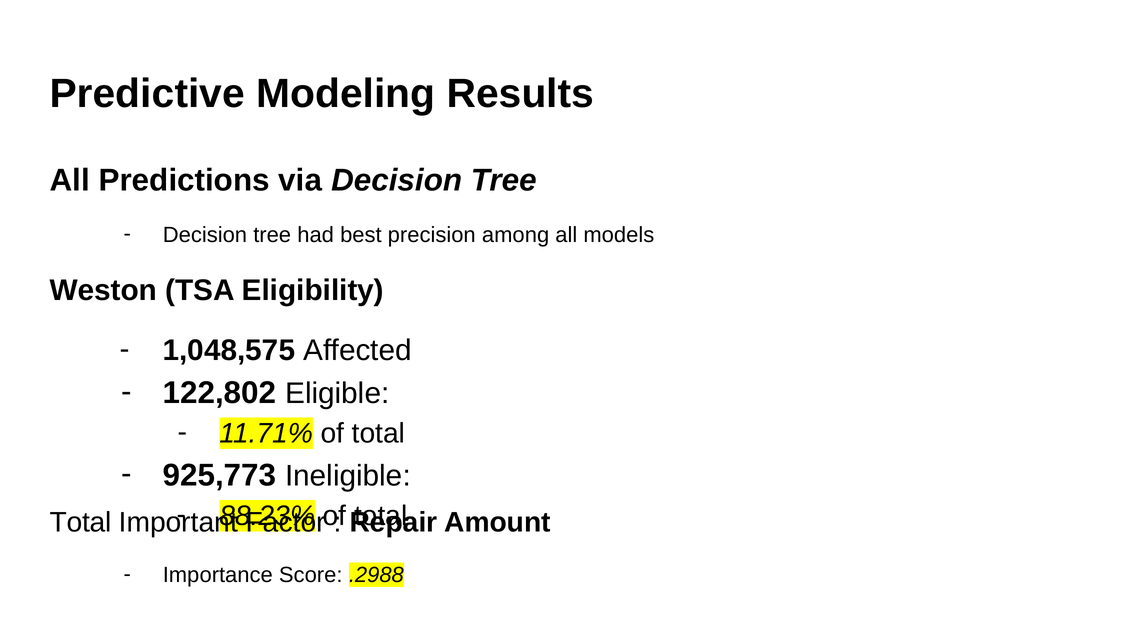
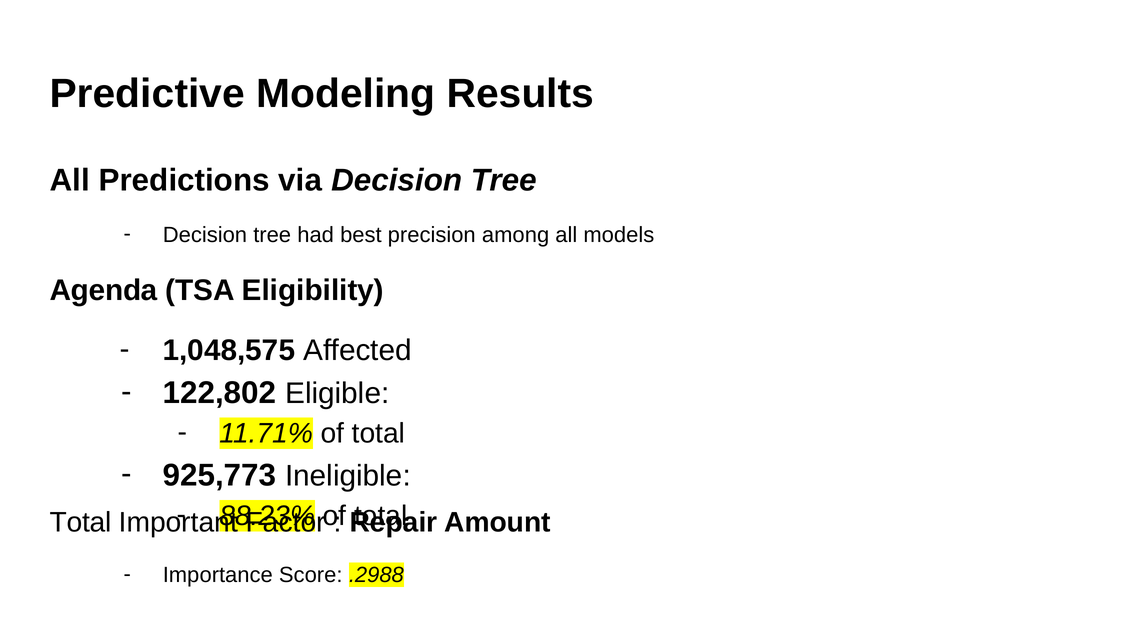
Weston: Weston -> Agenda (104, 290)
